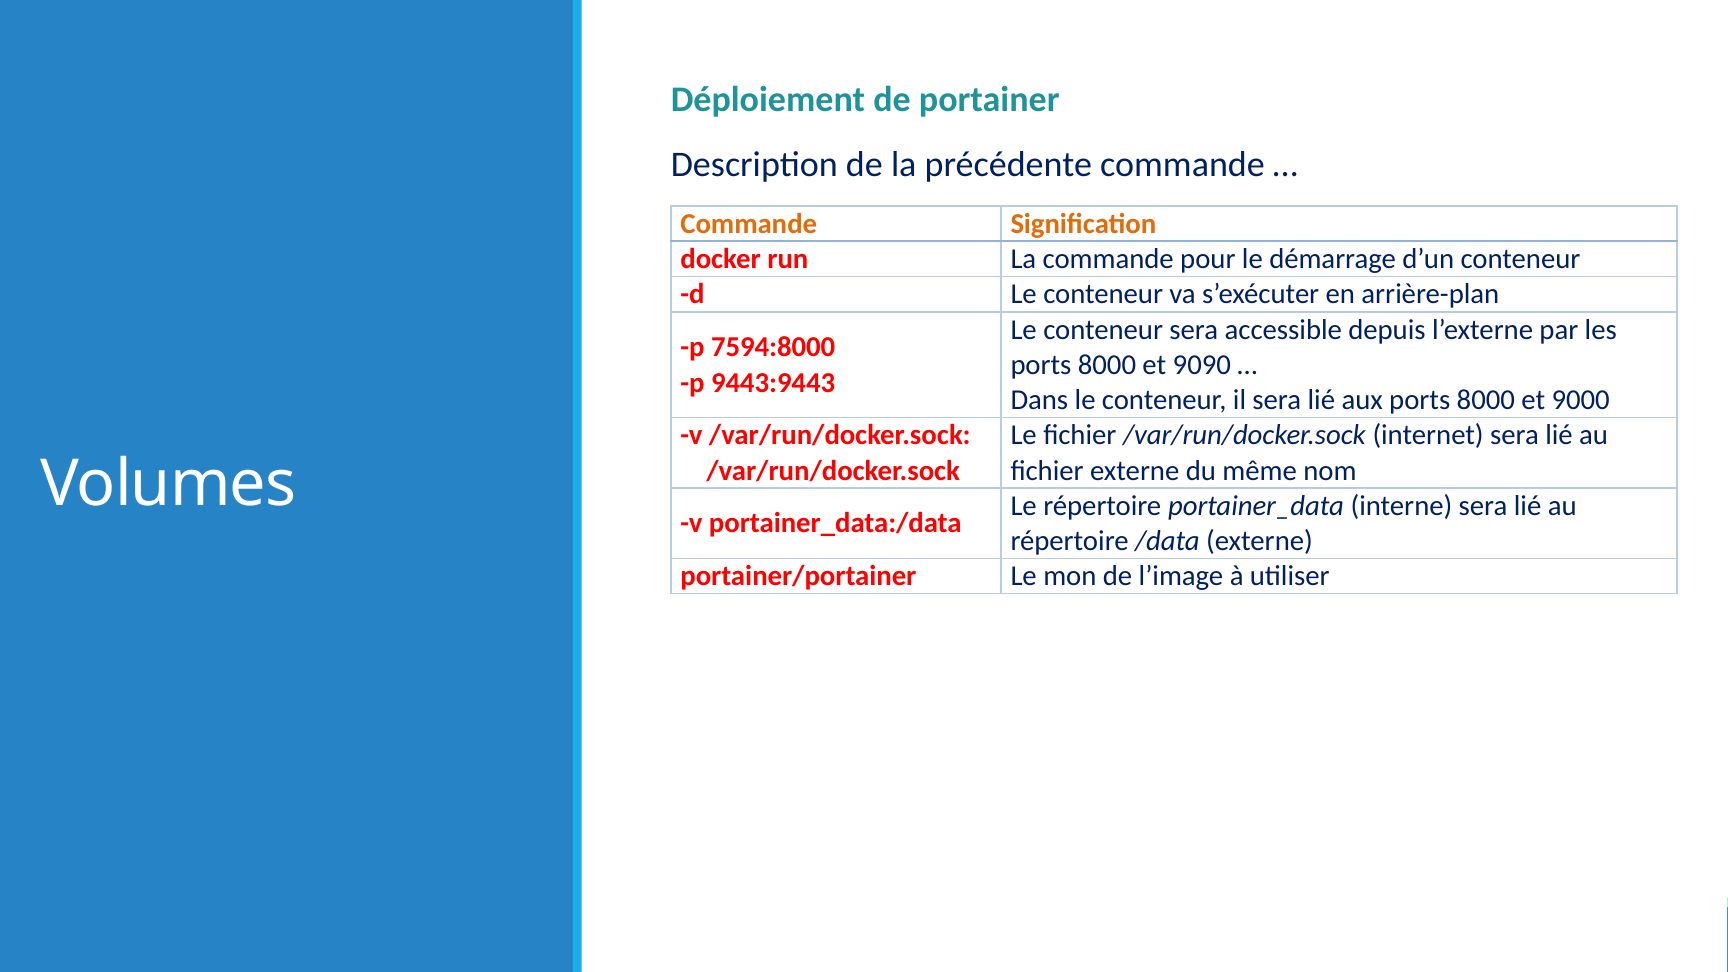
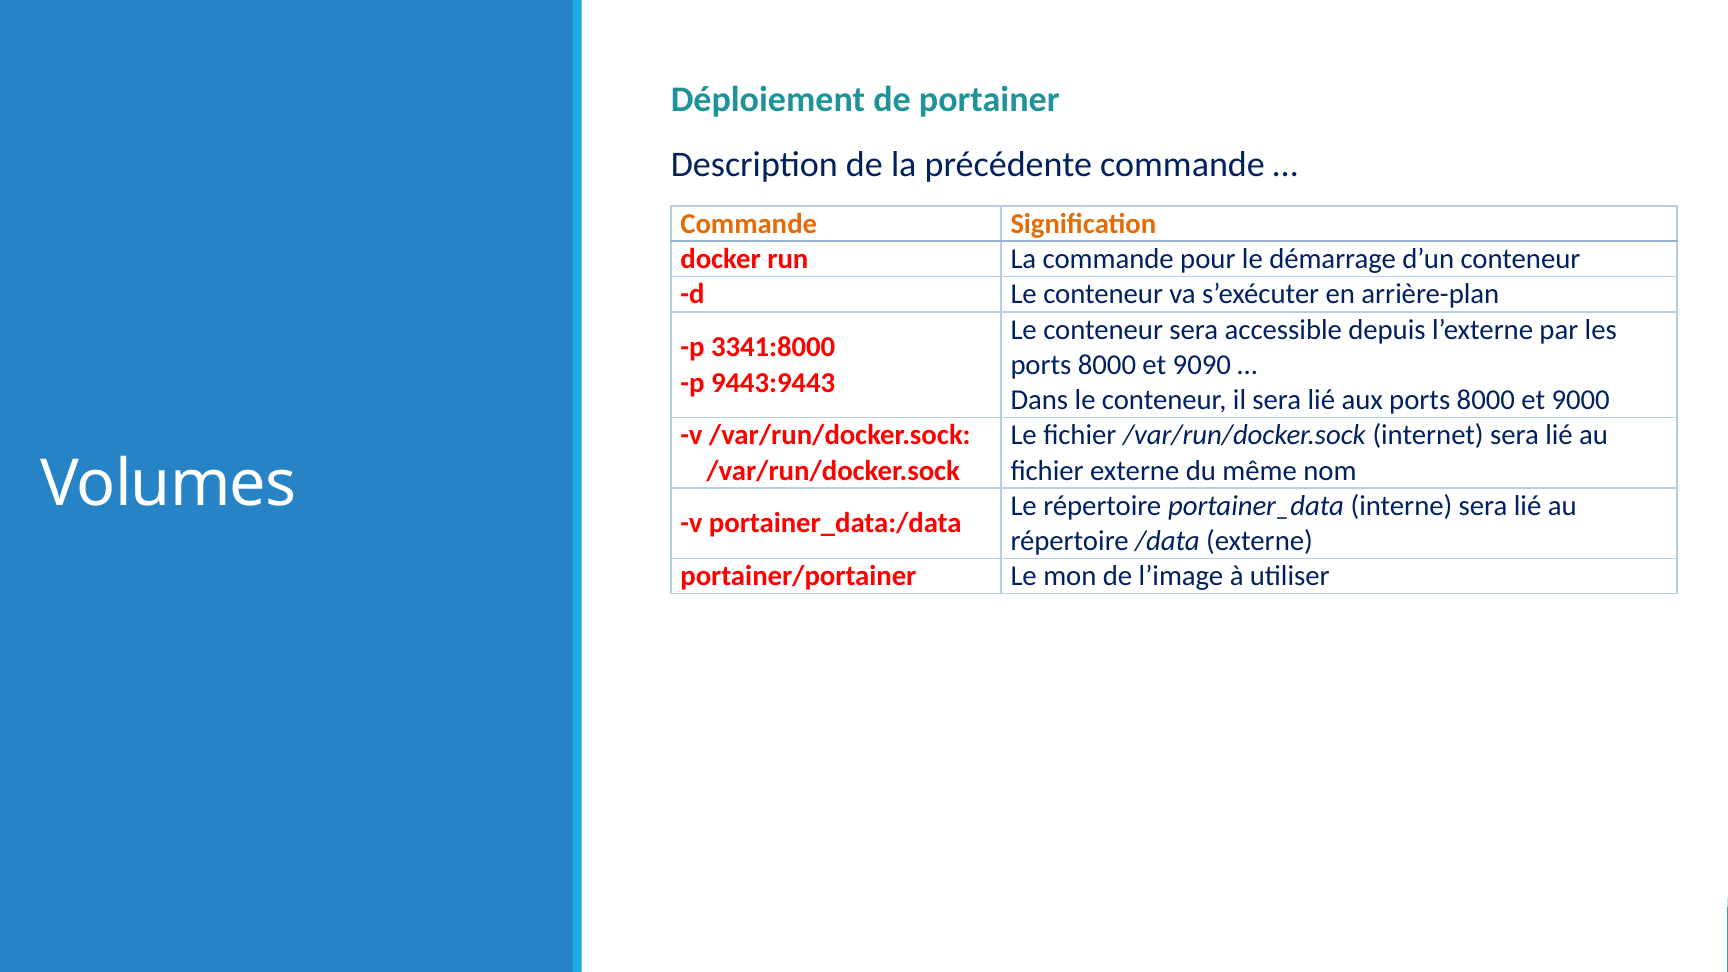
7594:8000: 7594:8000 -> 3341:8000 (773, 347)
